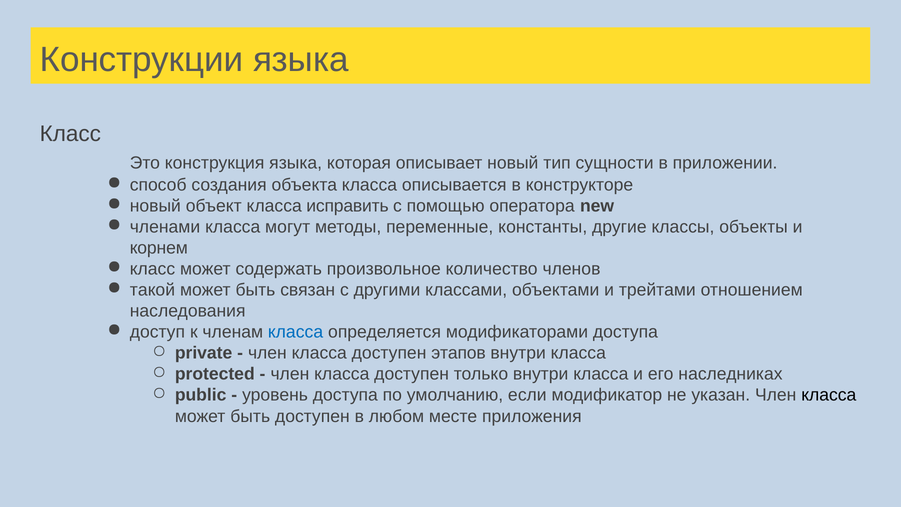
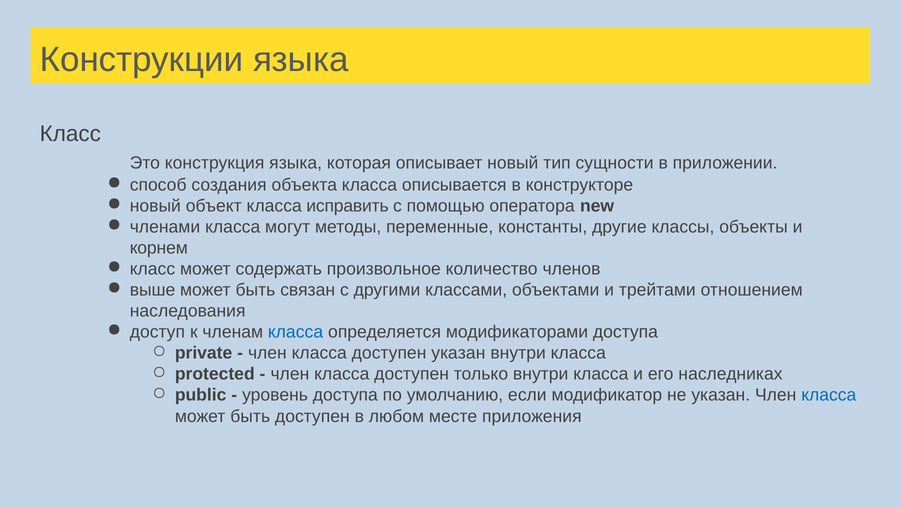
такой: такой -> выше (153, 290)
доступен этапов: этапов -> указан (458, 353)
класса colour: black -> blue (829, 395)
